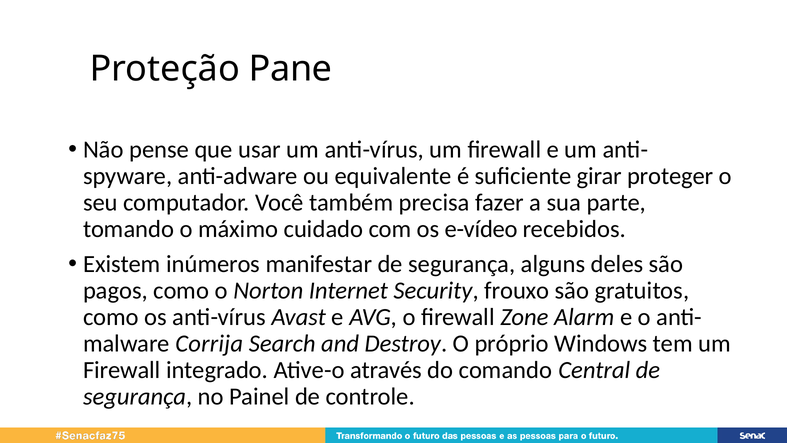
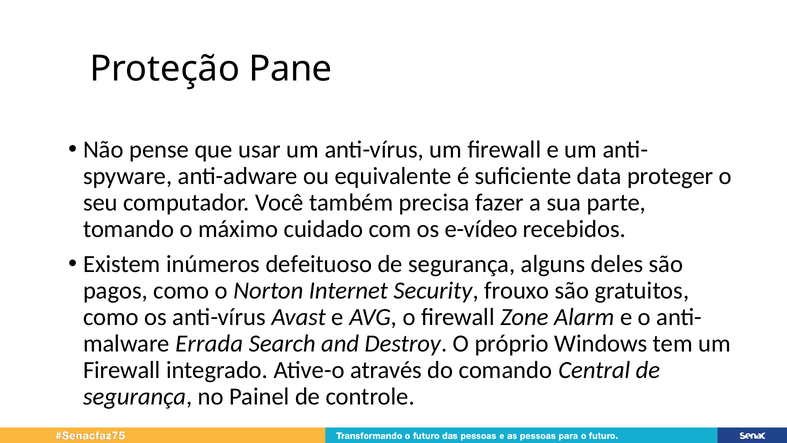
girar: girar -> data (599, 176)
manifestar: manifestar -> defeituoso (319, 264)
Corrija: Corrija -> Errada (209, 343)
